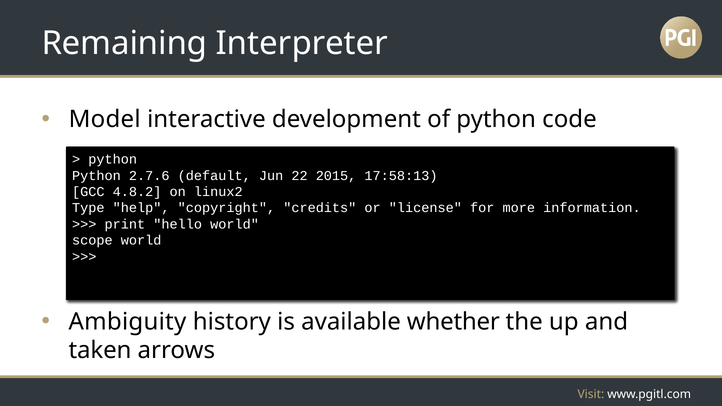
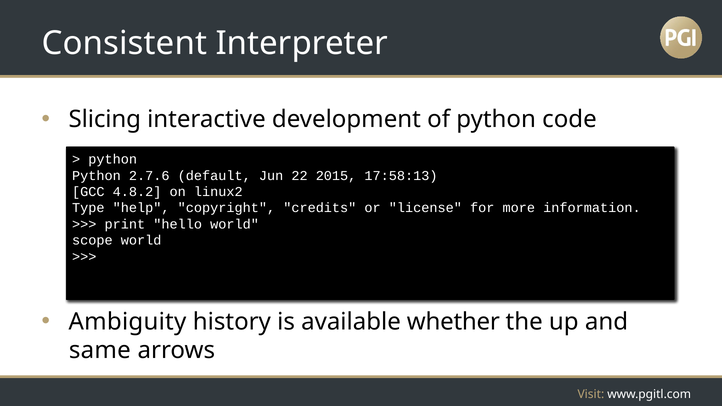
Remaining: Remaining -> Consistent (124, 44)
Model: Model -> Slicing (105, 120)
taken: taken -> same (100, 351)
